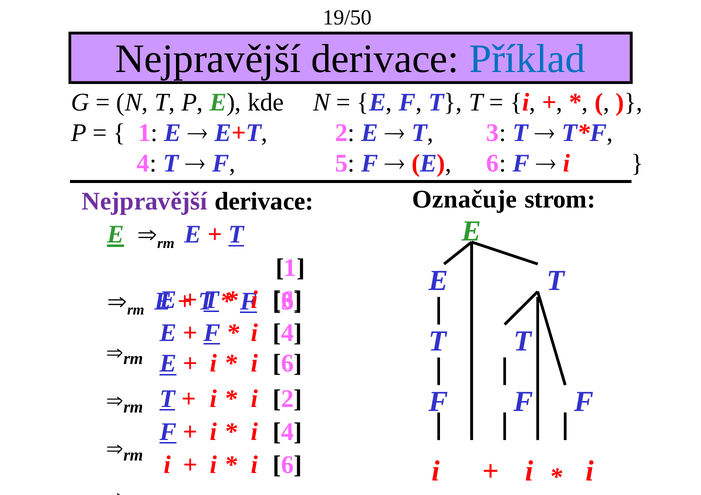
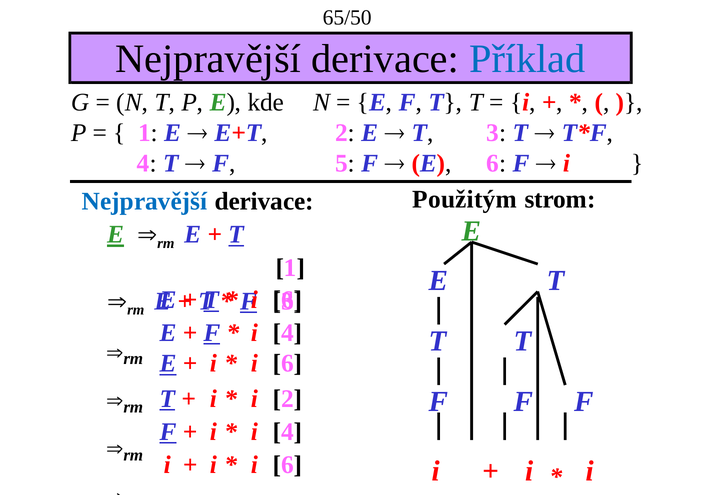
19/50: 19/50 -> 65/50 (347, 17)
Označuje: Označuje -> Použitým (465, 200)
Nejpravější colour: purple -> blue (145, 201)
